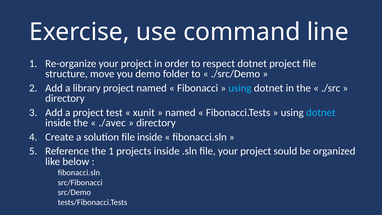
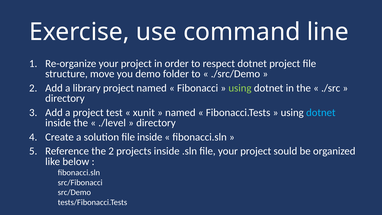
using colour: light blue -> light green (240, 88)
./avec: ./avec -> ./level (112, 123)
the 1: 1 -> 2 (111, 151)
